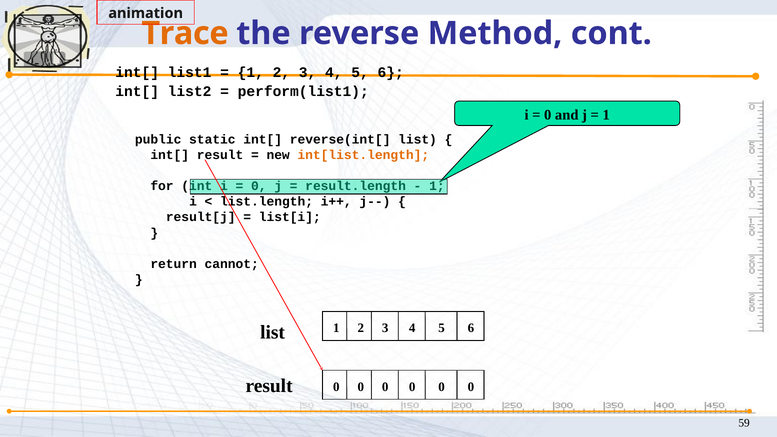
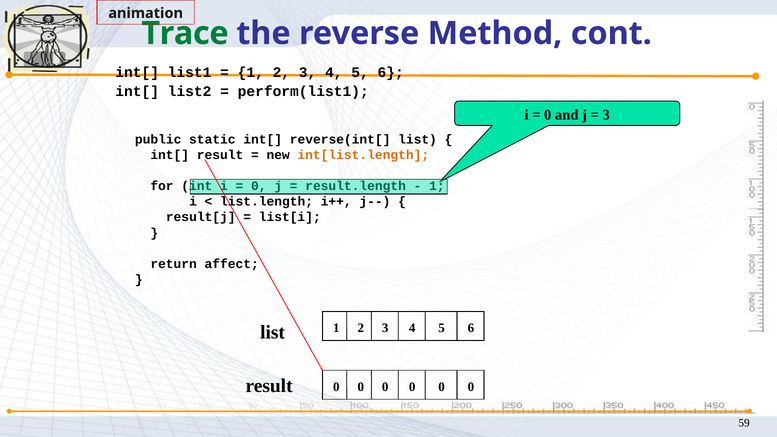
Trace colour: orange -> green (185, 33)
1: 1 -> 3 (606, 115)
cannot: cannot -> affect (232, 264)
